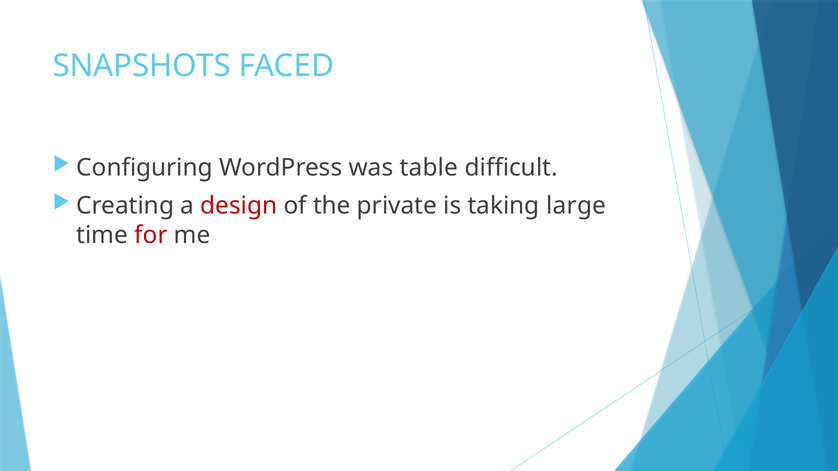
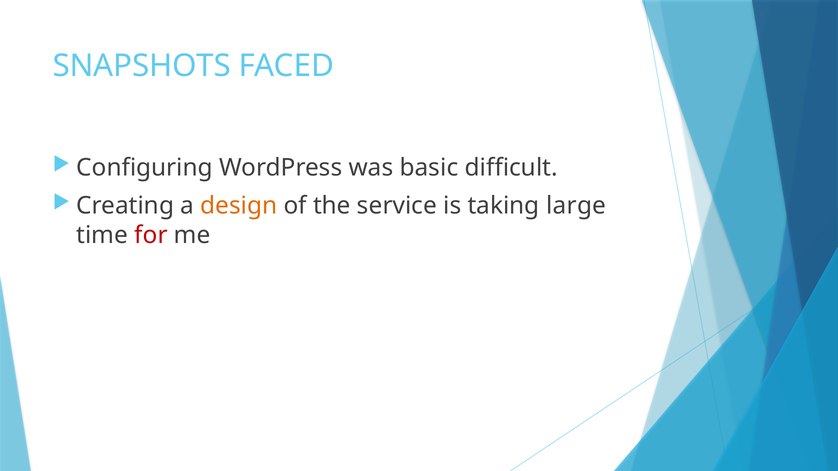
table: table -> basic (429, 168)
design colour: red -> orange (239, 206)
private: private -> service (397, 206)
